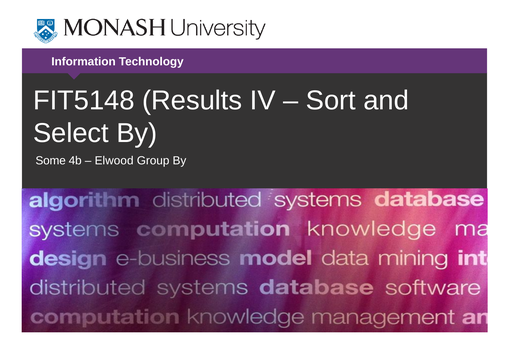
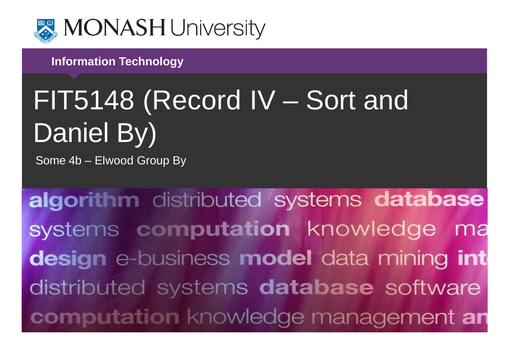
Results: Results -> Record (192, 100)
Select: Select -> Daniel (71, 133)
